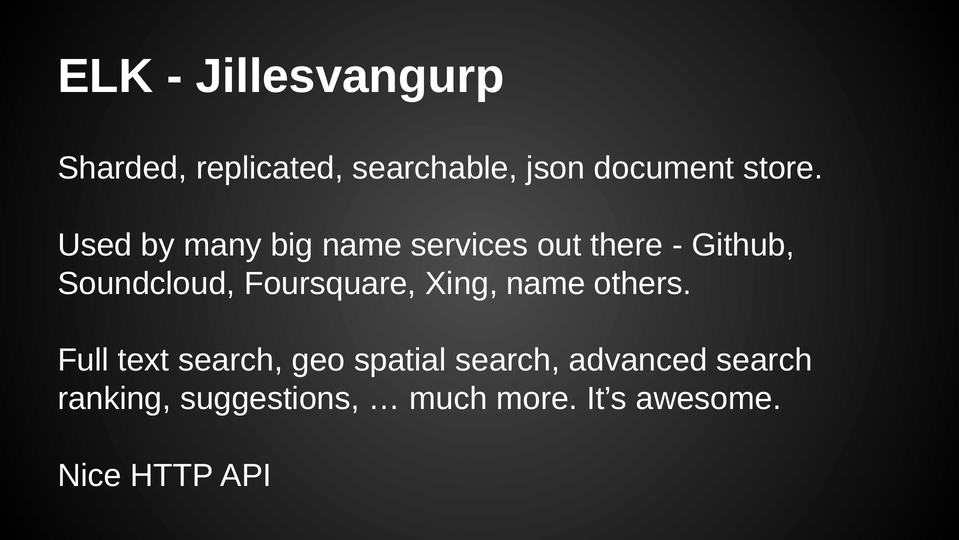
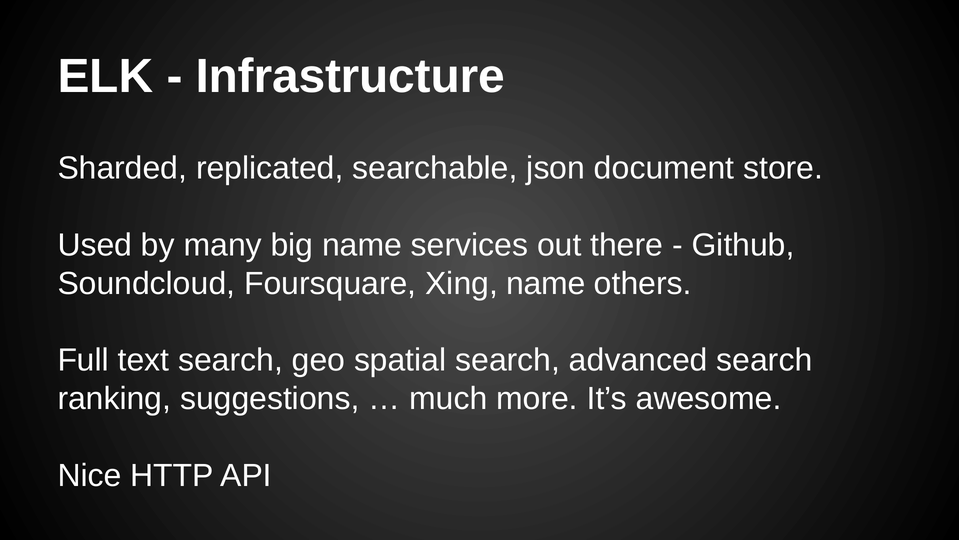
Jillesvangurp: Jillesvangurp -> Infrastructure (350, 76)
